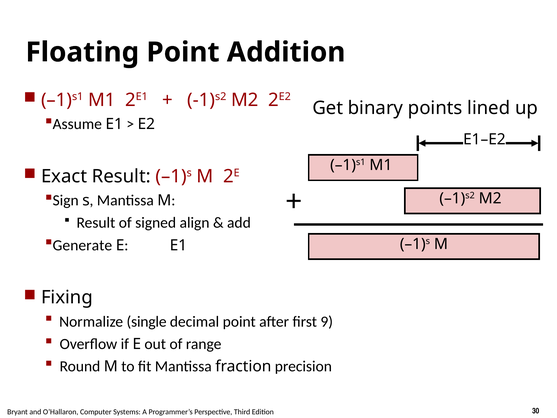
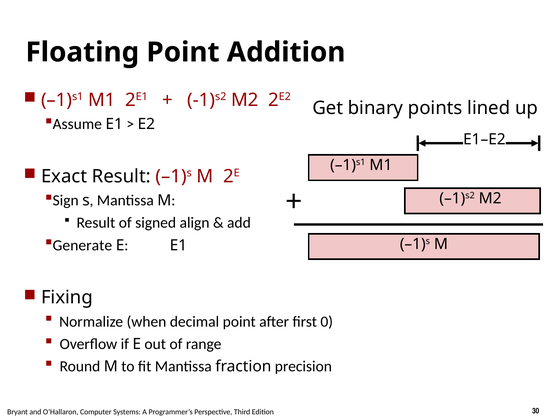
single: single -> when (146, 321)
9: 9 -> 0 (327, 321)
